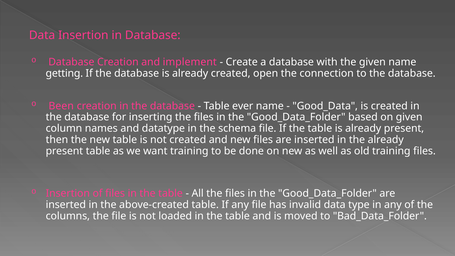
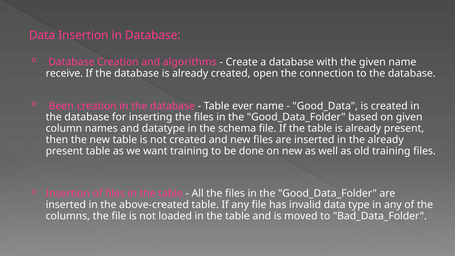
implement: implement -> algorithms (190, 62)
getting: getting -> receive (64, 73)
